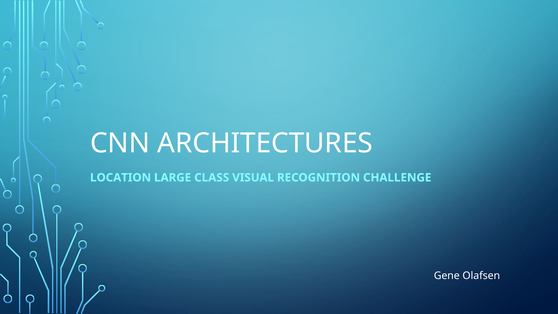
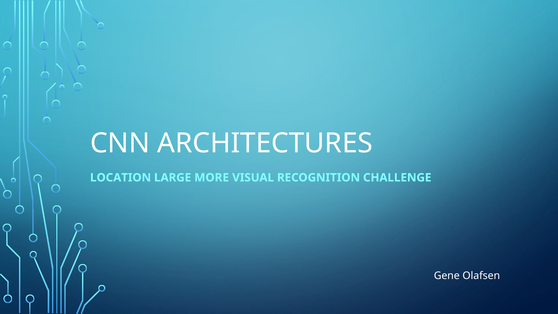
CLASS: CLASS -> MORE (212, 178)
